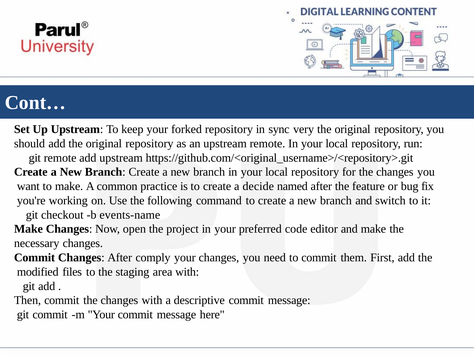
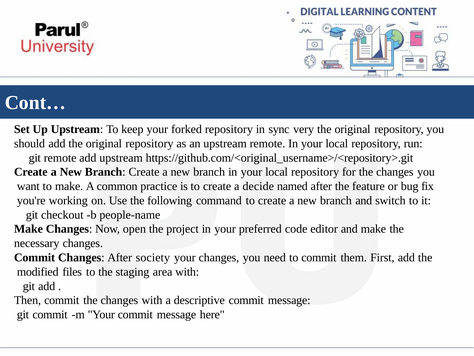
events-name: events-name -> people-name (130, 215)
comply: comply -> society (153, 257)
